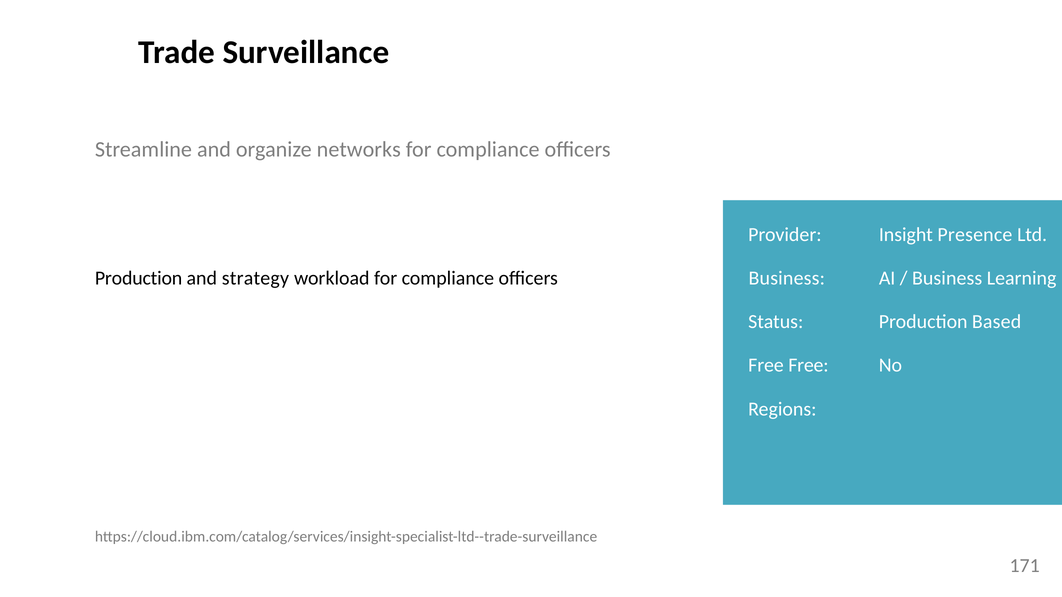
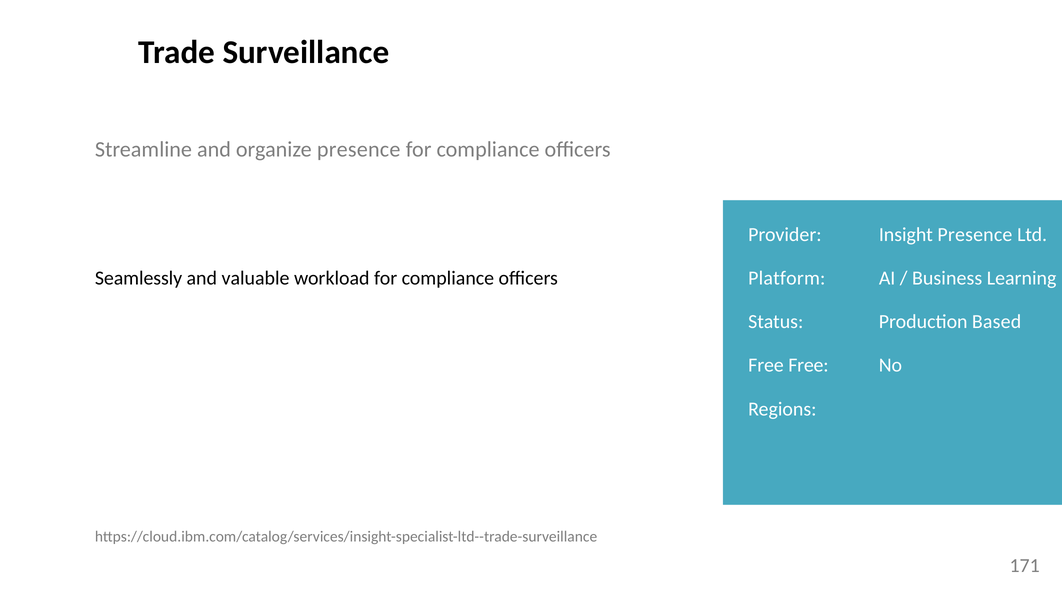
organize networks: networks -> presence (359, 149)
Production: Production -> Seamlessly (139, 279)
strategy: strategy -> valuable (256, 279)
Business: Business -> Platform (787, 279)
